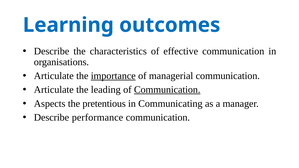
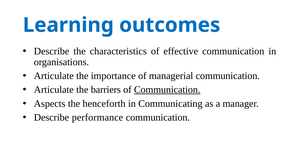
importance underline: present -> none (113, 76)
leading: leading -> barriers (106, 90)
pretentious: pretentious -> henceforth (104, 104)
